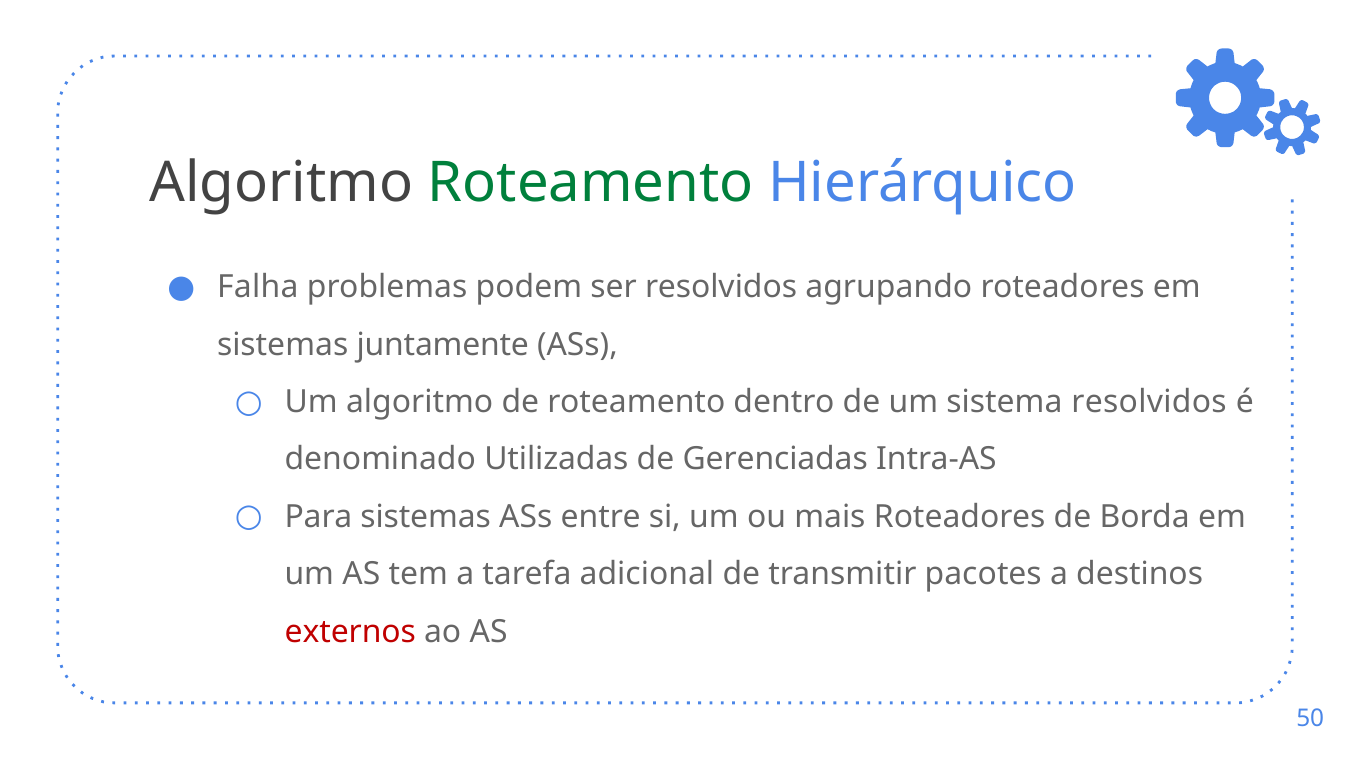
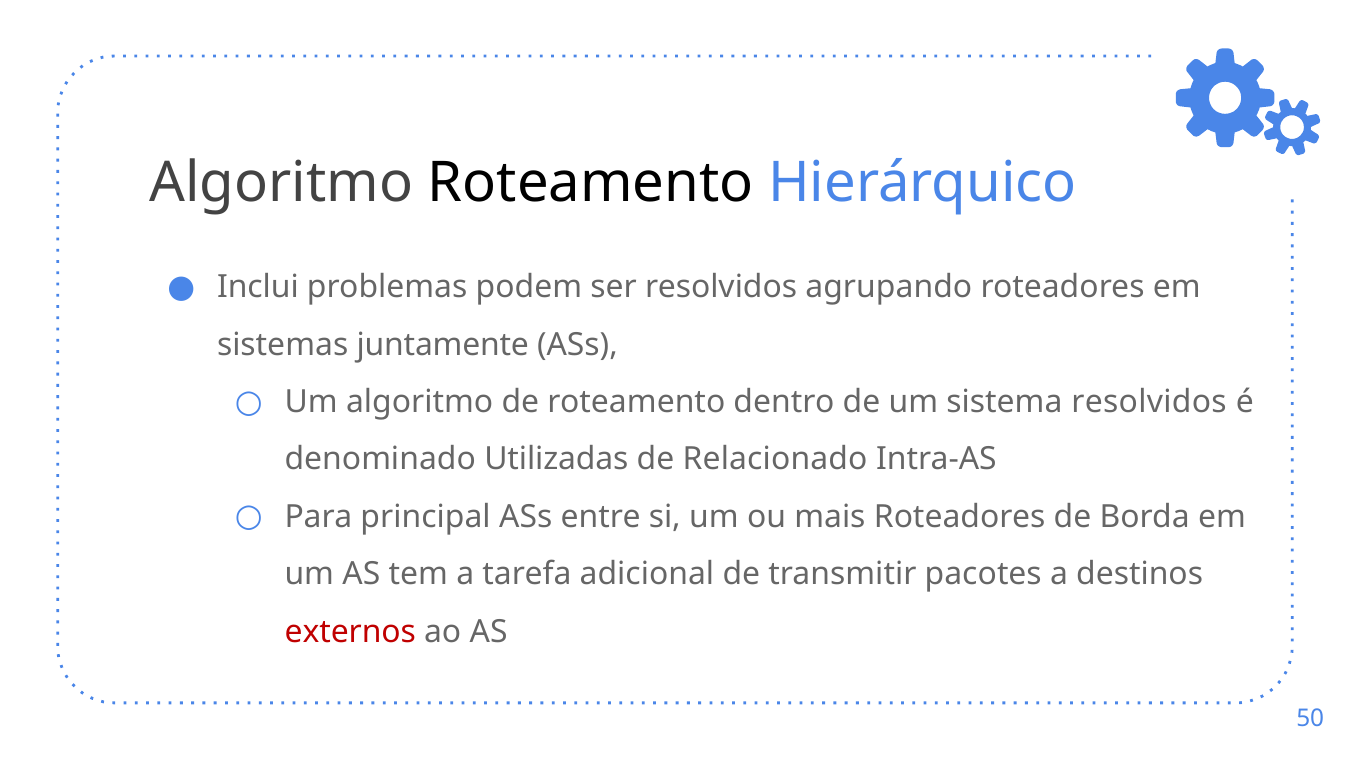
Roteamento colour: green -> black (591, 183)
Falha: Falha -> Inclui (258, 287)
Gerenciadas: Gerenciadas -> Relacionado (775, 460)
Para sistemas: sistemas -> principal (426, 517)
